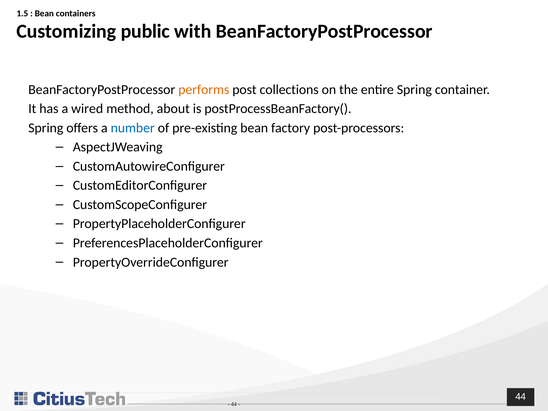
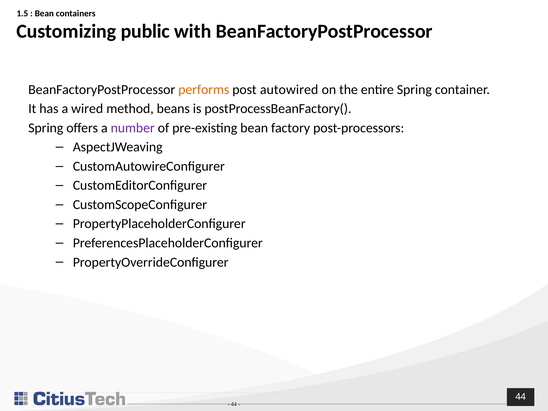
collections: collections -> autowired (289, 90)
about: about -> beans (173, 109)
number colour: blue -> purple (133, 128)
